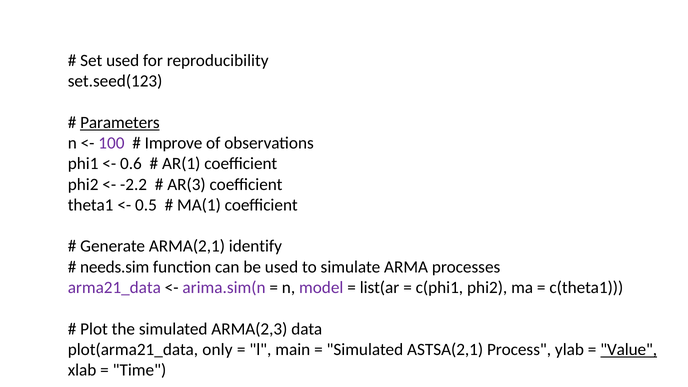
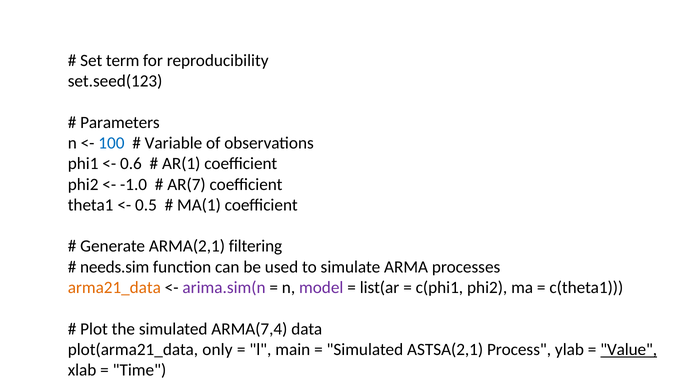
Set used: used -> term (123, 61)
Parameters underline: present -> none (120, 122)
100 colour: purple -> blue (111, 143)
Improve: Improve -> Variable (173, 143)
-2.2: -2.2 -> -1.0 (134, 184)
AR(3: AR(3 -> AR(7 (186, 184)
identify: identify -> filtering (255, 246)
arma21_data colour: purple -> orange (114, 288)
ARMA(2,3: ARMA(2,3 -> ARMA(7,4 (249, 329)
